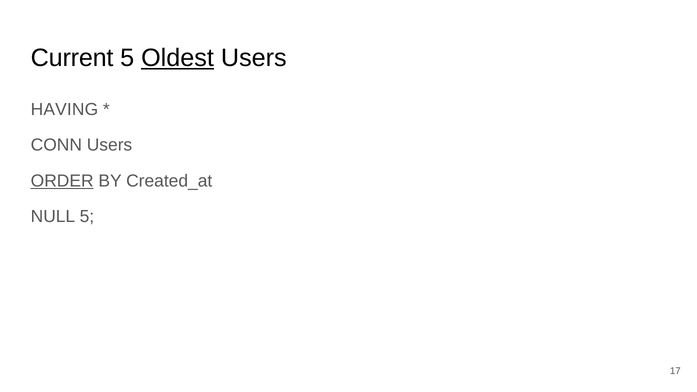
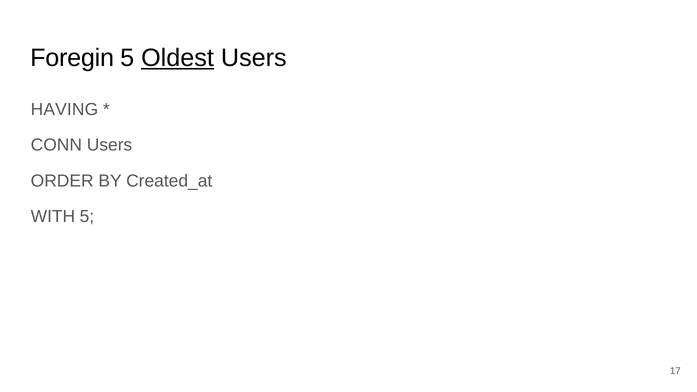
Current: Current -> Foregin (72, 58)
ORDER underline: present -> none (62, 181)
NULL: NULL -> WITH (53, 217)
